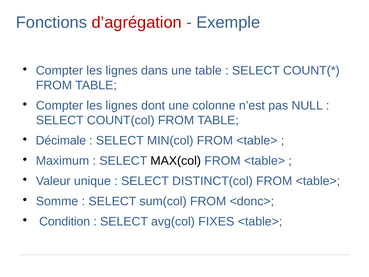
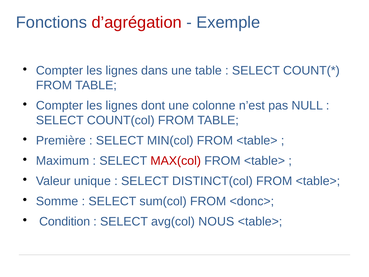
Décimale: Décimale -> Première (61, 140)
MAX(col colour: black -> red (176, 161)
FIXES: FIXES -> NOUS (216, 221)
